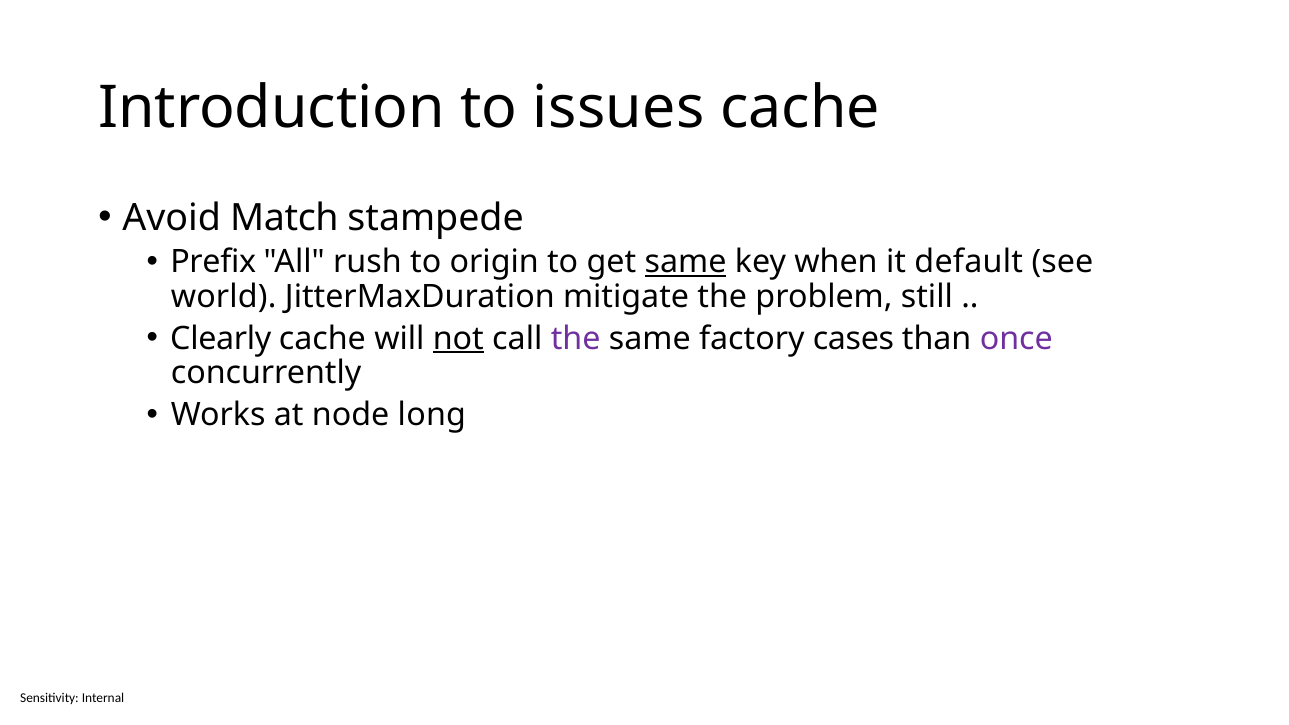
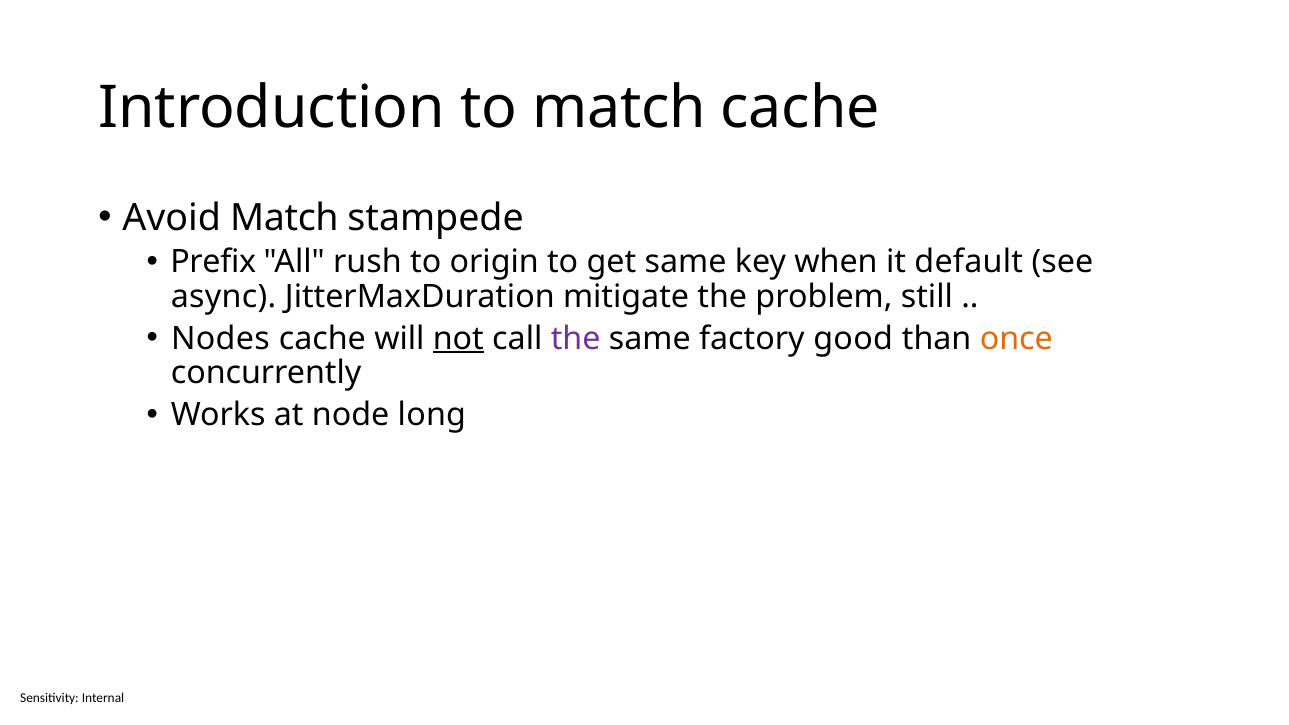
to issues: issues -> match (619, 108)
same underline: present -> none (686, 262)
world: world -> async (224, 297)
Clearly: Clearly -> Nodes (220, 339)
cases: cases -> good (853, 339)
once colour: purple -> orange (1016, 339)
